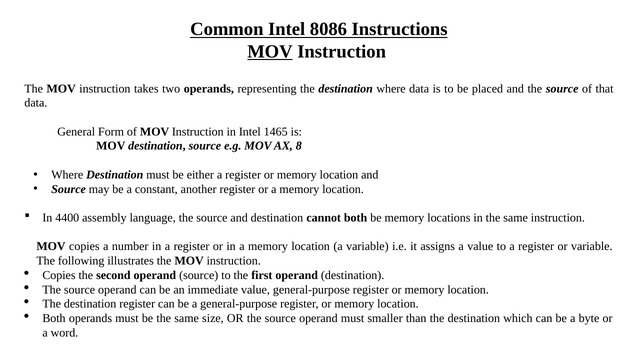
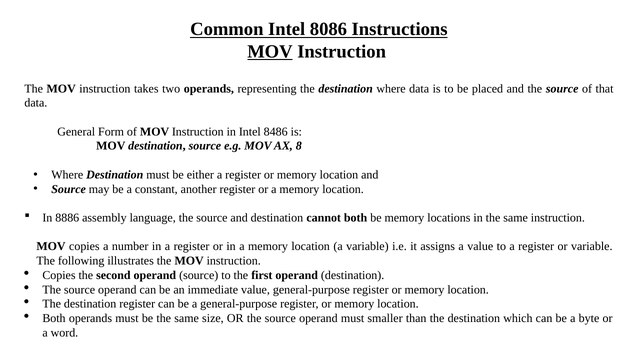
1465: 1465 -> 8486 (276, 132)
4400: 4400 -> 8886 (67, 218)
